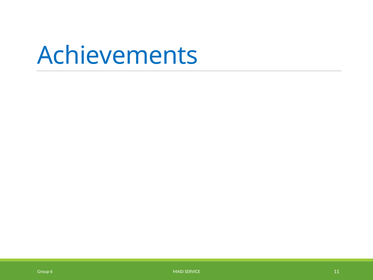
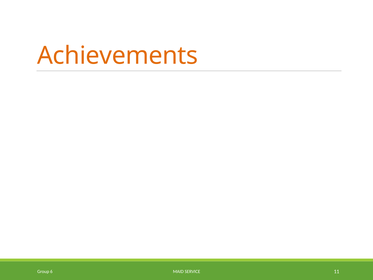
Achievements colour: blue -> orange (118, 56)
